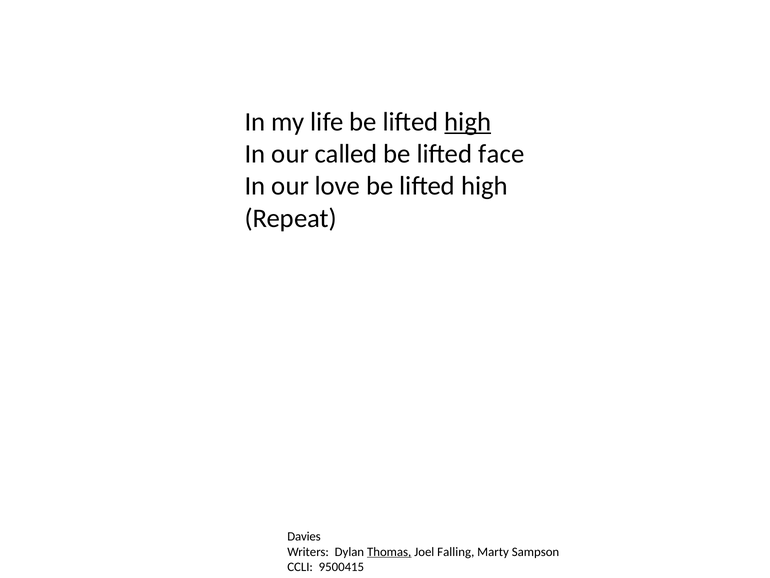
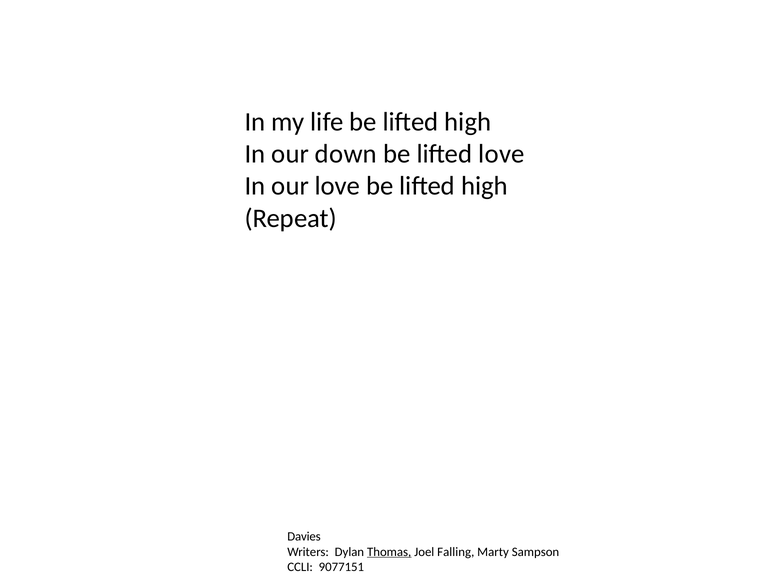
high underline: present -> none (468, 122)
called: called -> down (346, 154)
lifted face: face -> love (501, 154)
9500415: 9500415 -> 9077151 (341, 567)
